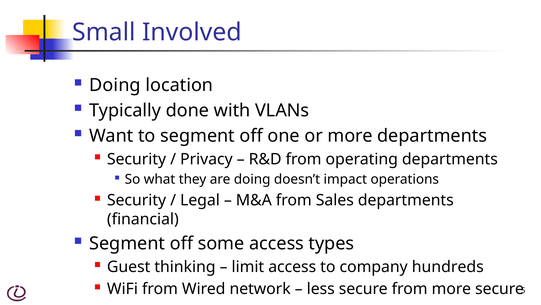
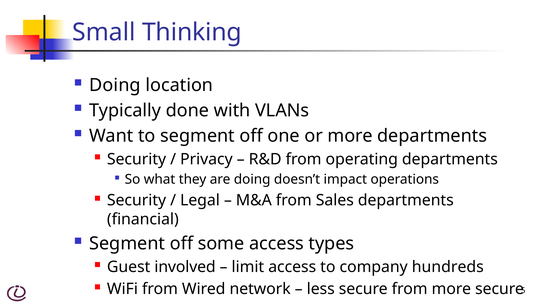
Involved: Involved -> Thinking (192, 32)
thinking: thinking -> involved (185, 266)
